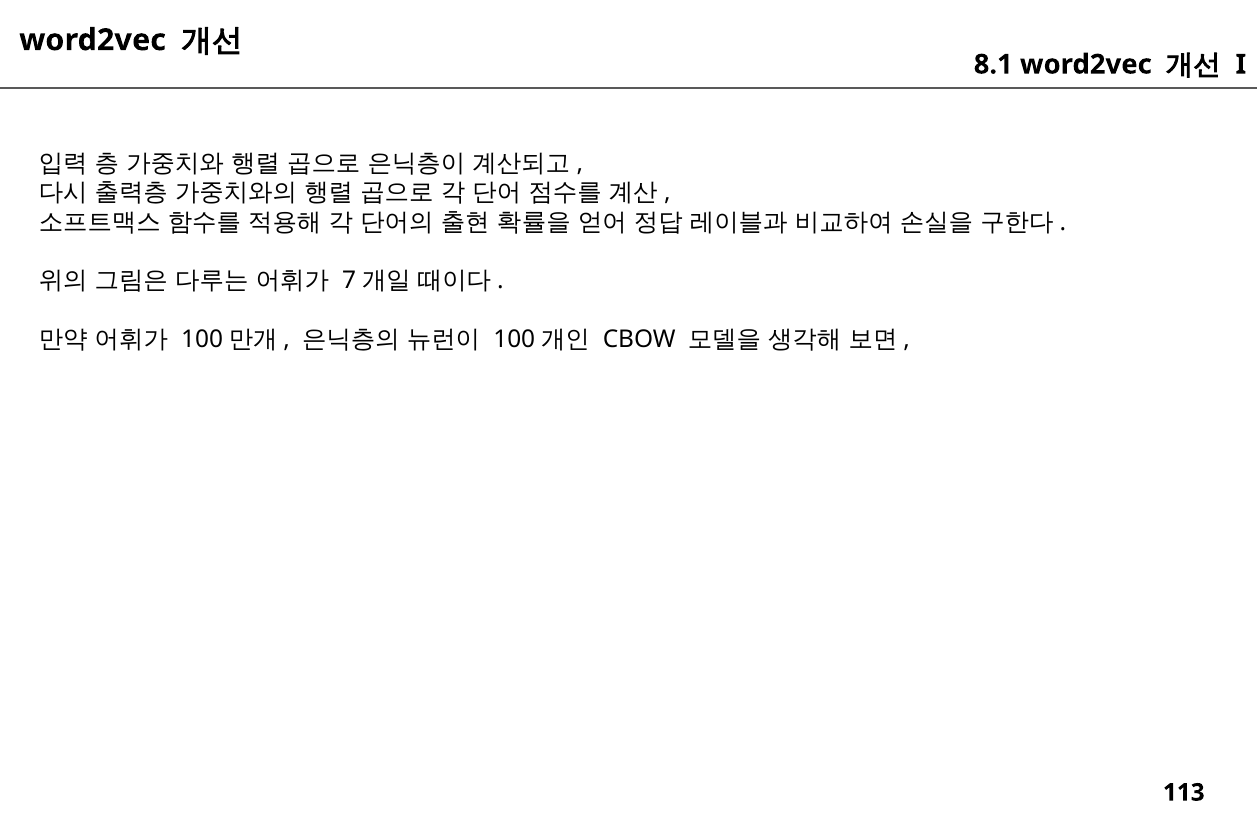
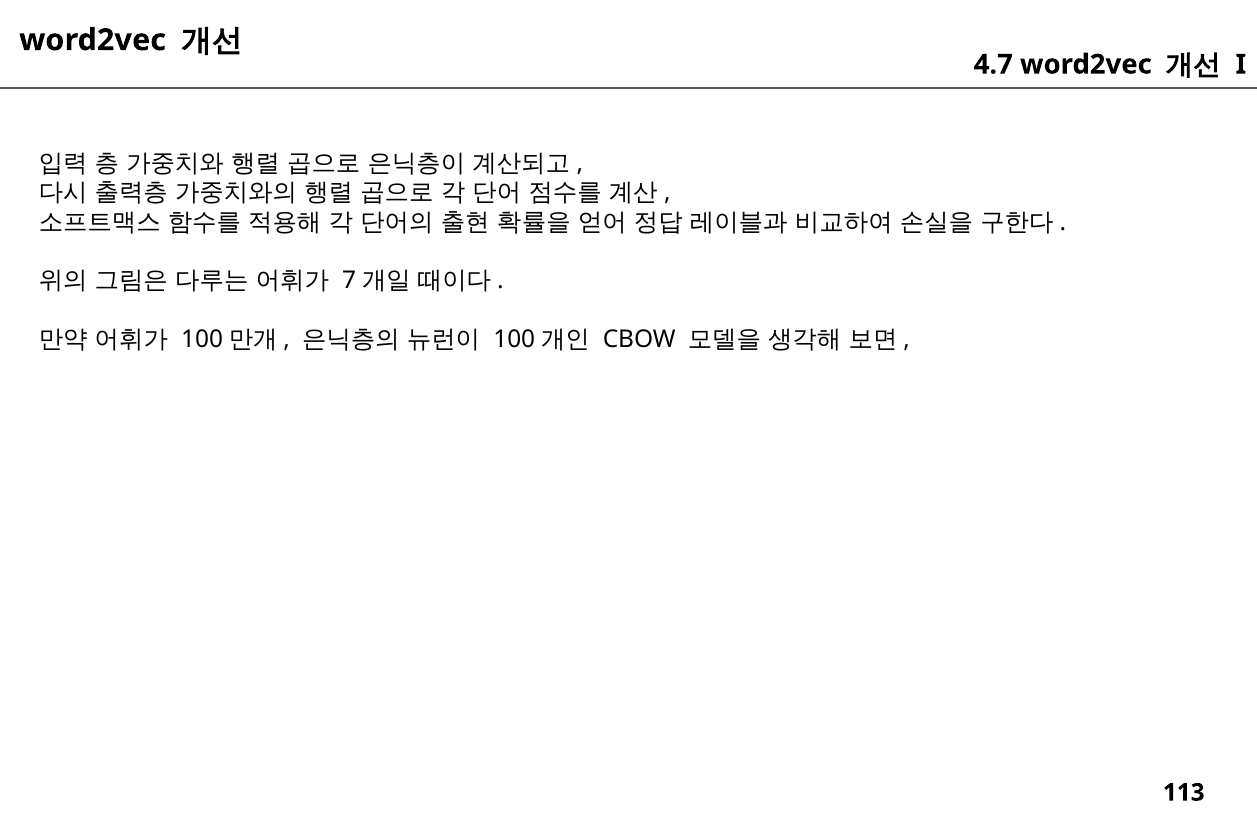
8.1: 8.1 -> 4.7 (993, 64)
